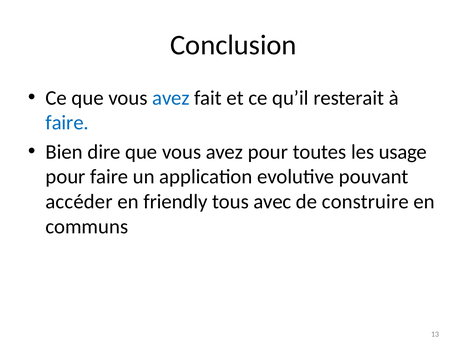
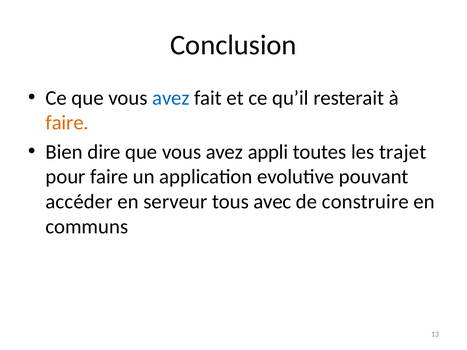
faire colour: blue -> orange (67, 123)
avez pour: pour -> appli (268, 152)
usage: usage -> trajet (403, 152)
friendly: friendly -> serveur (175, 202)
